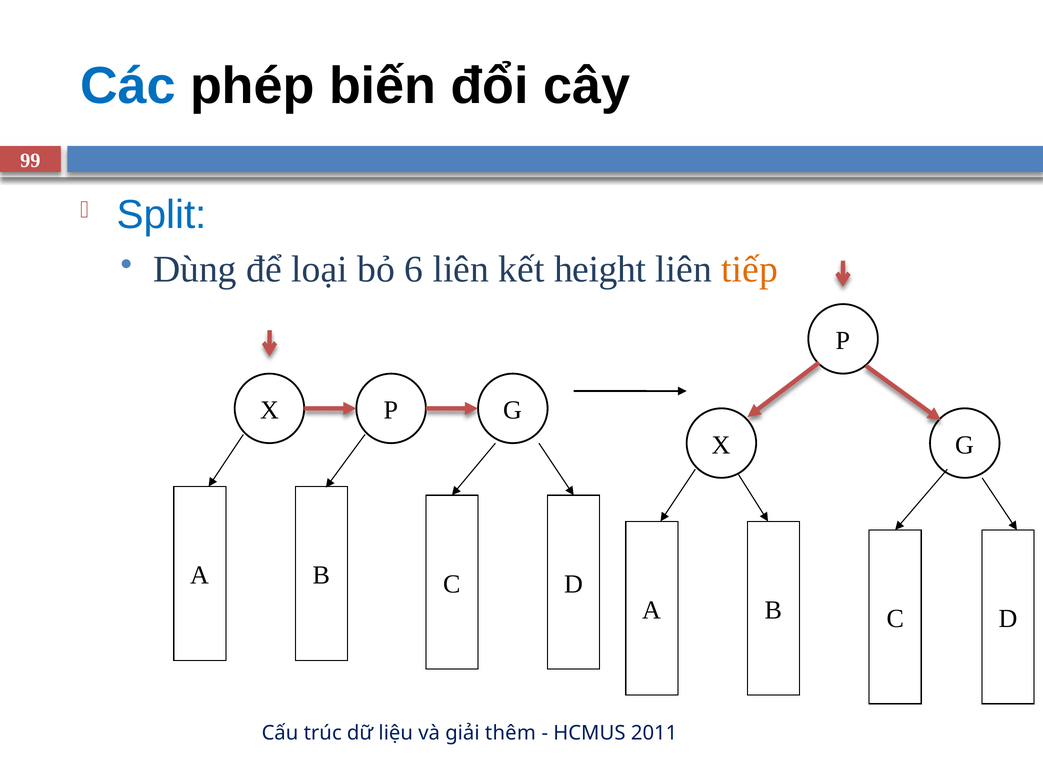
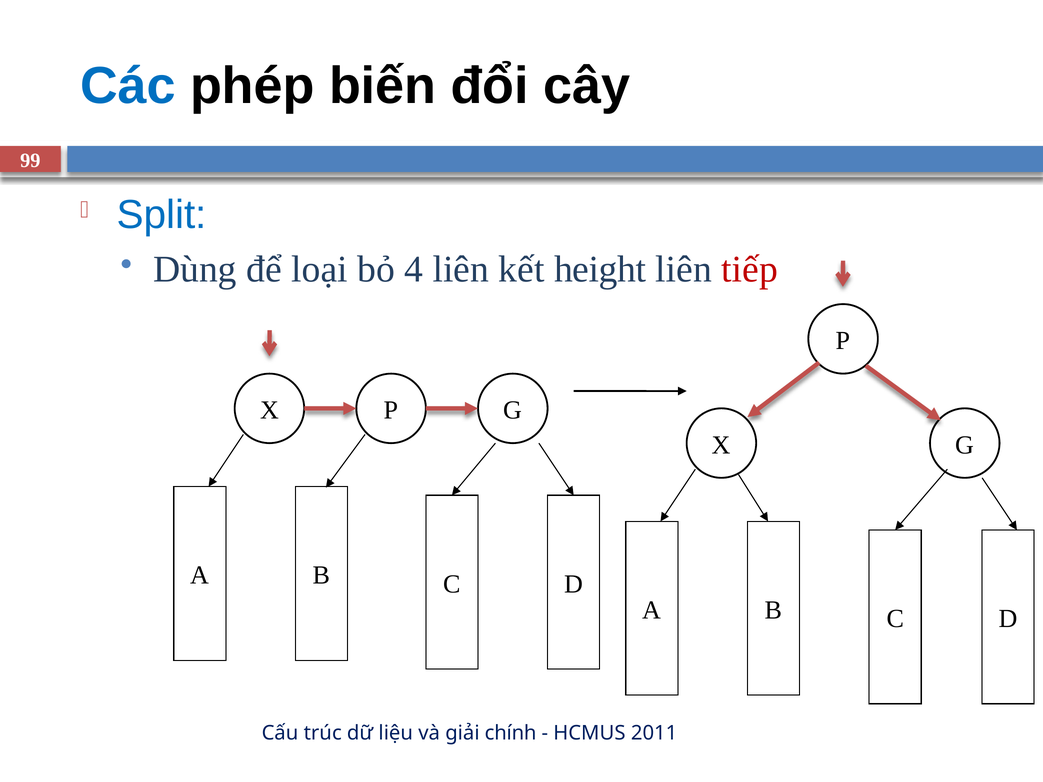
6: 6 -> 4 (414, 270)
tiếp colour: orange -> red (750, 270)
thêm: thêm -> chính (511, 733)
